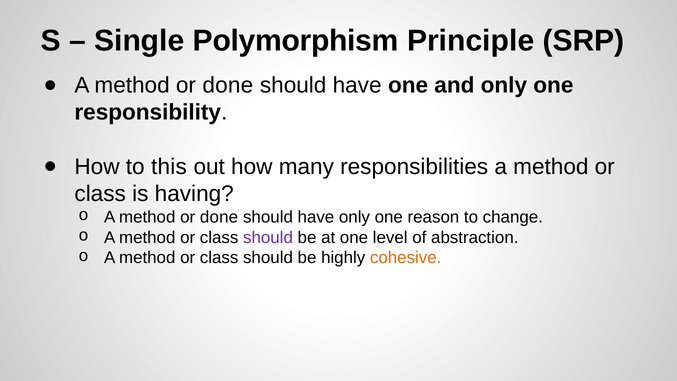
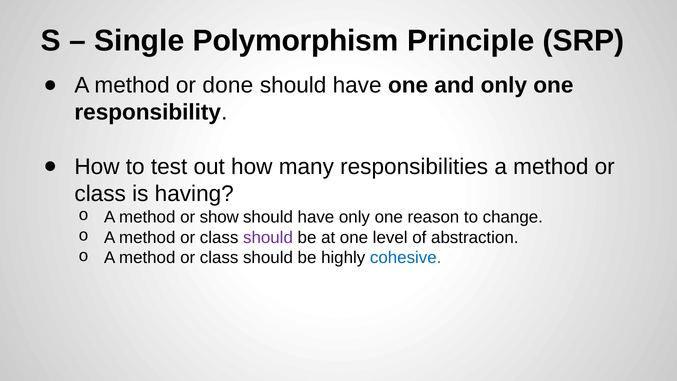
this: this -> test (169, 167)
done: done -> show (219, 217)
cohesive colour: orange -> blue (406, 258)
